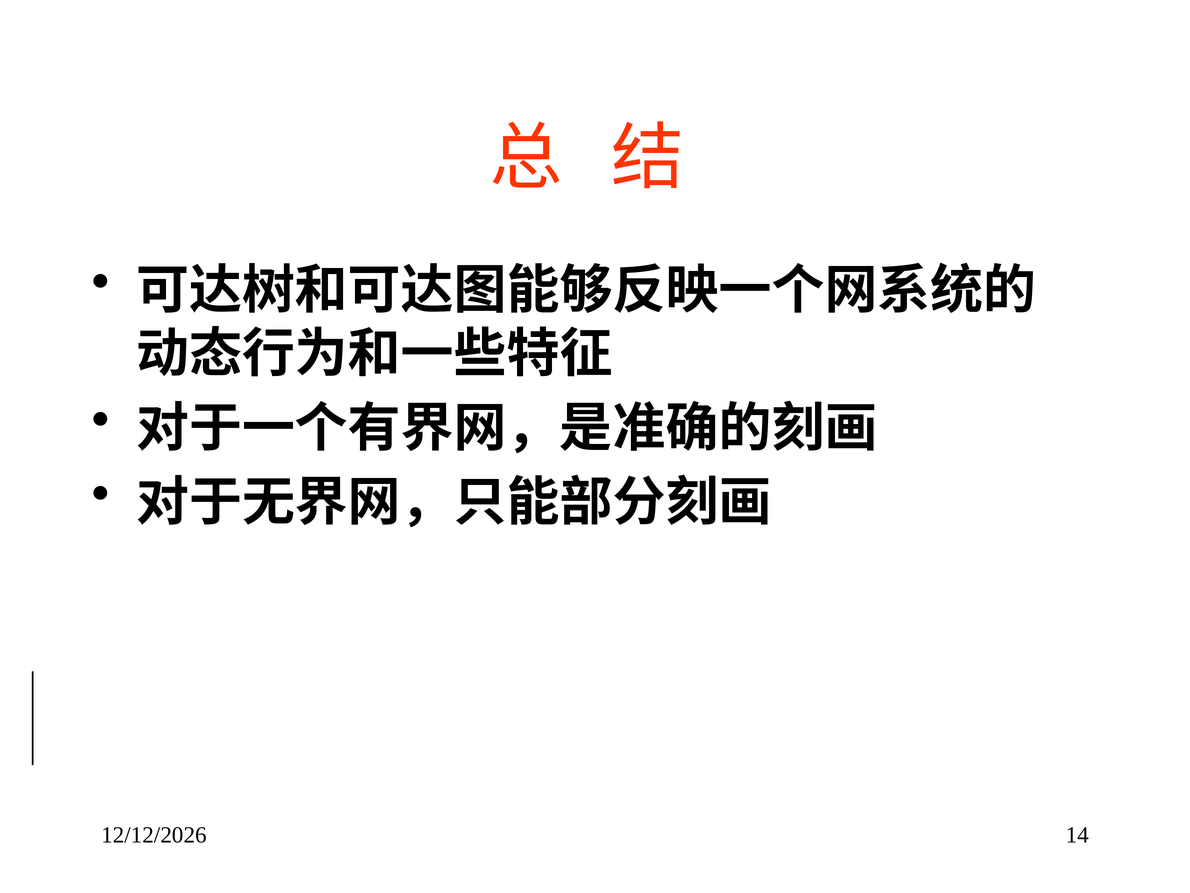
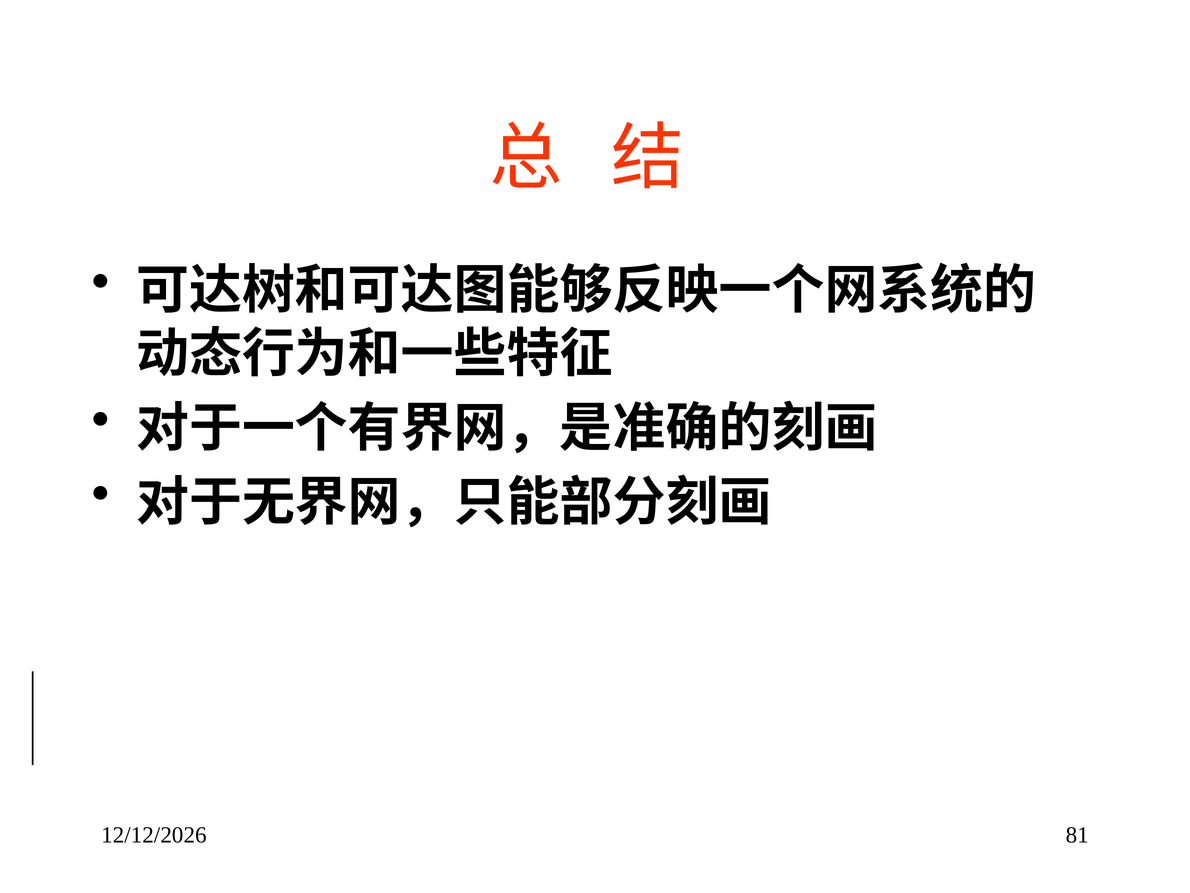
14: 14 -> 81 (1077, 835)
